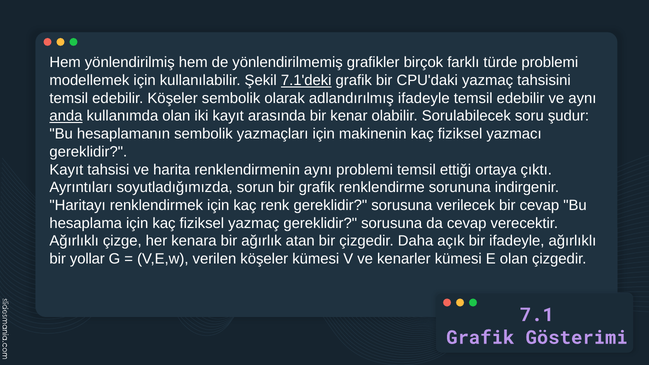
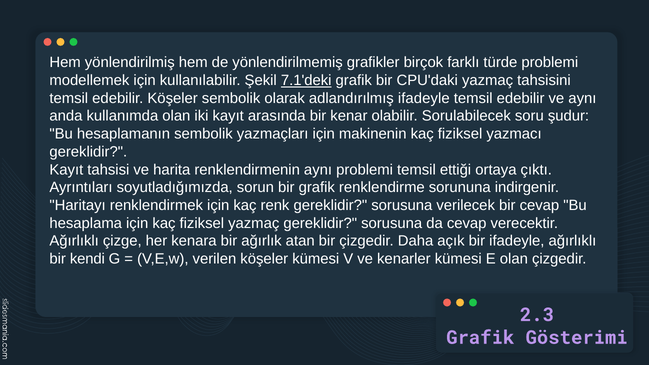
anda underline: present -> none (66, 116)
yollar: yollar -> kendi (87, 259)
7.1: 7.1 -> 2.3 (537, 315)
